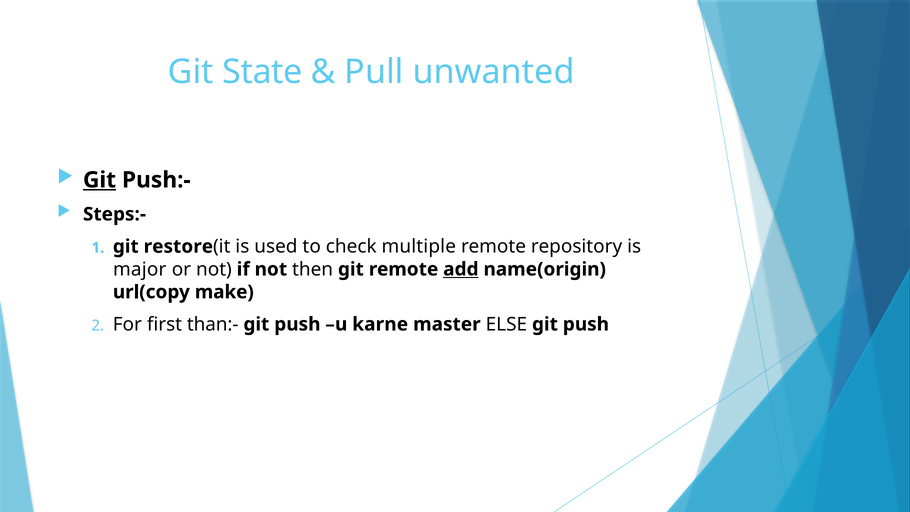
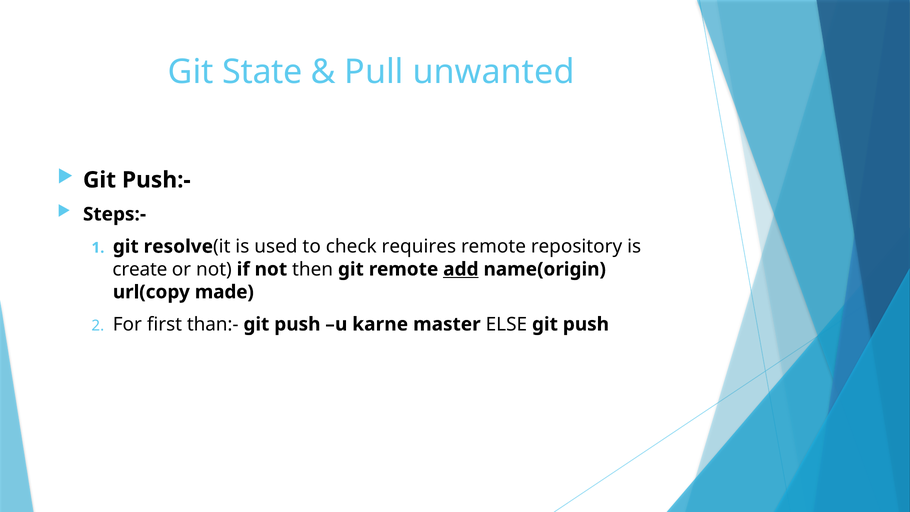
Git underline: present -> none (100, 180)
restore: restore -> resolve (178, 246)
multiple: multiple -> requires (419, 246)
major: major -> create (140, 269)
make: make -> made (224, 292)
